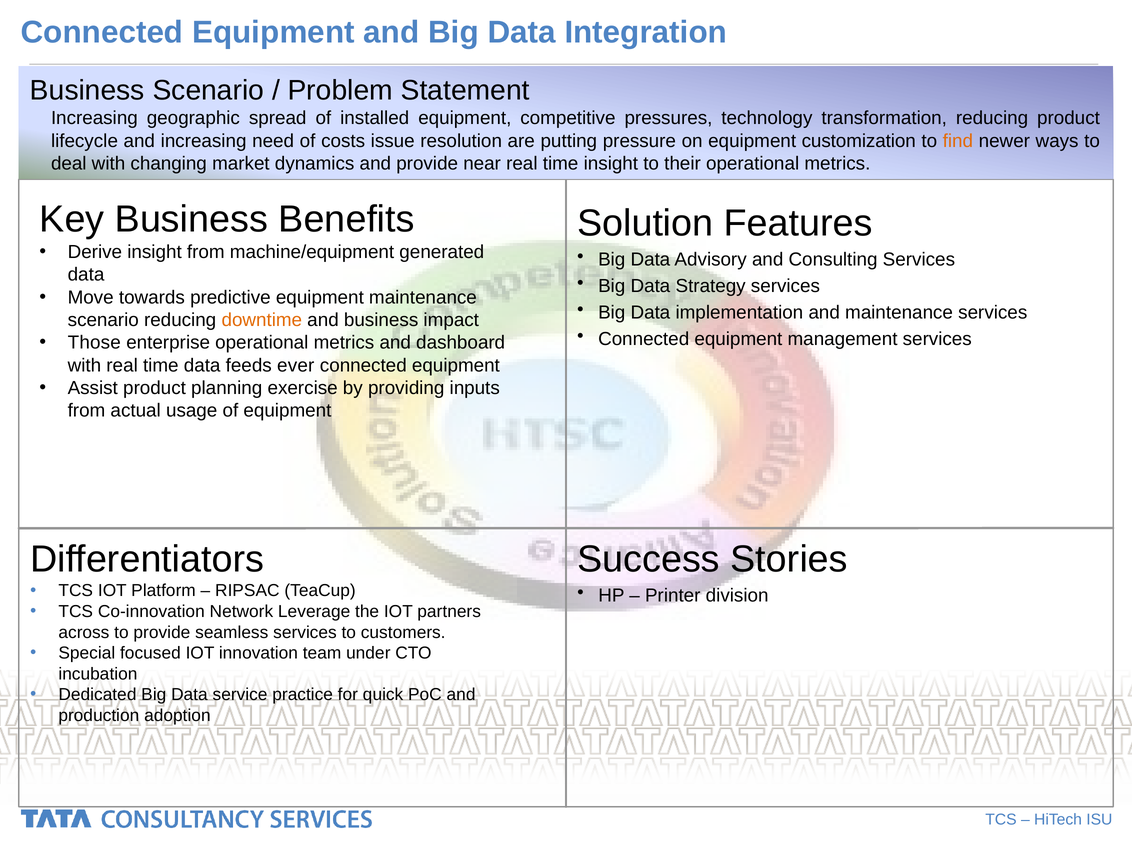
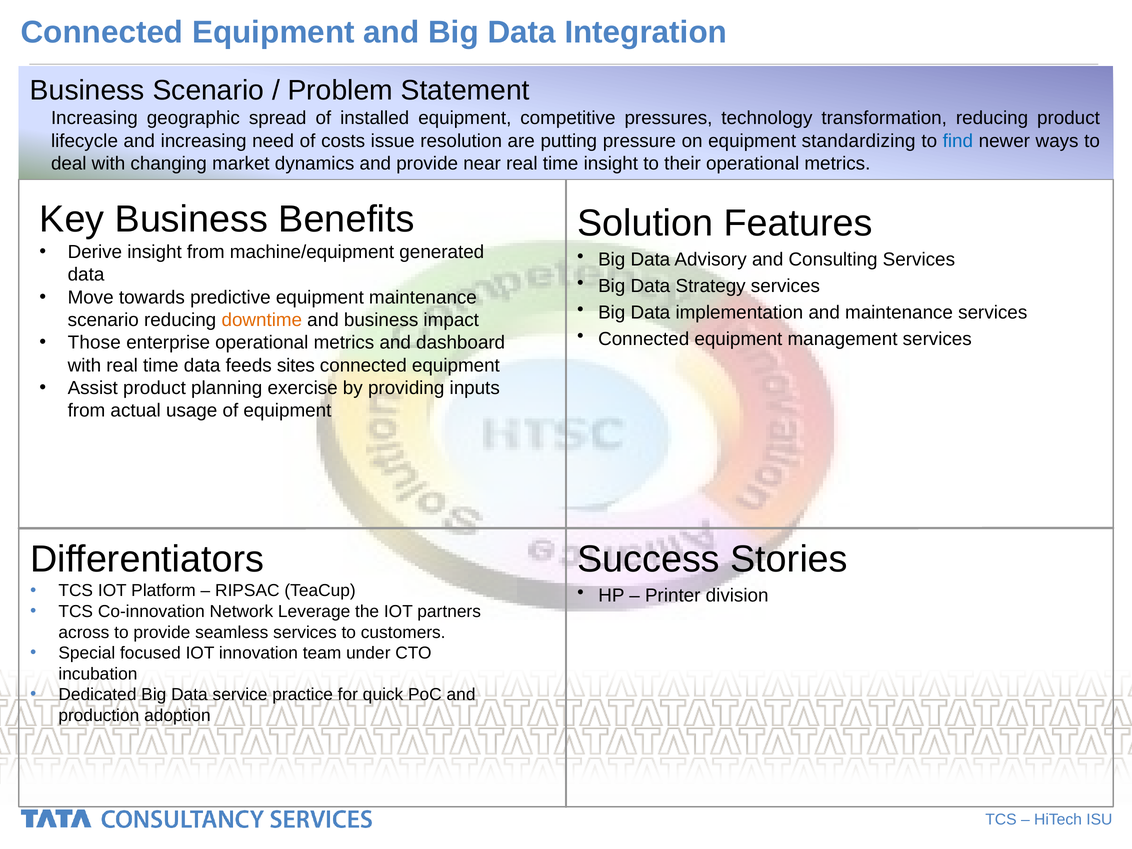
customization: customization -> standardizing (859, 141)
find colour: orange -> blue (958, 141)
ever: ever -> sites (296, 365)
